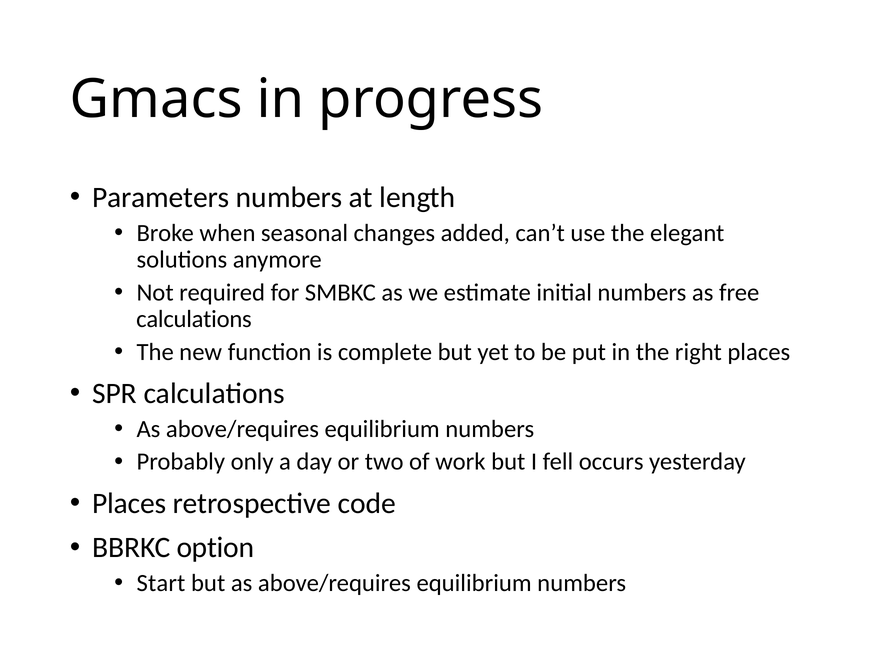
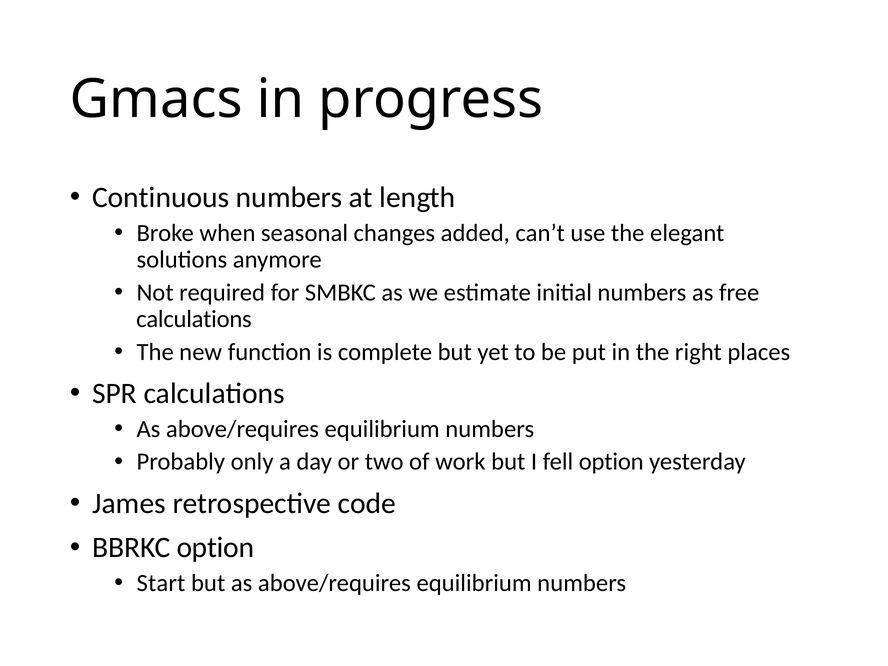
Parameters: Parameters -> Continuous (161, 198)
fell occurs: occurs -> option (611, 462)
Places: Places -> James (129, 503)
